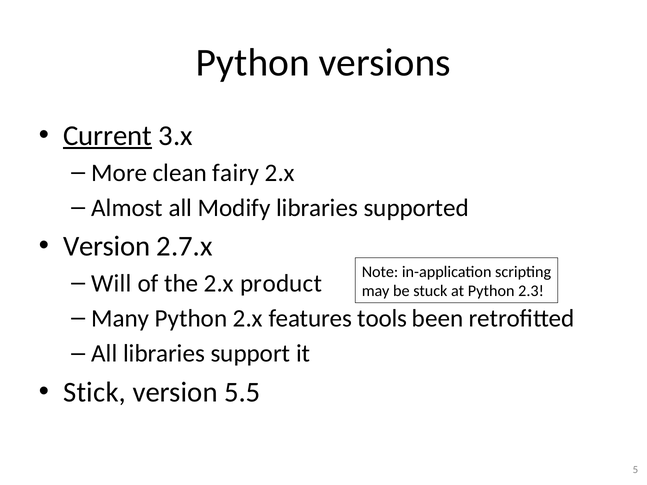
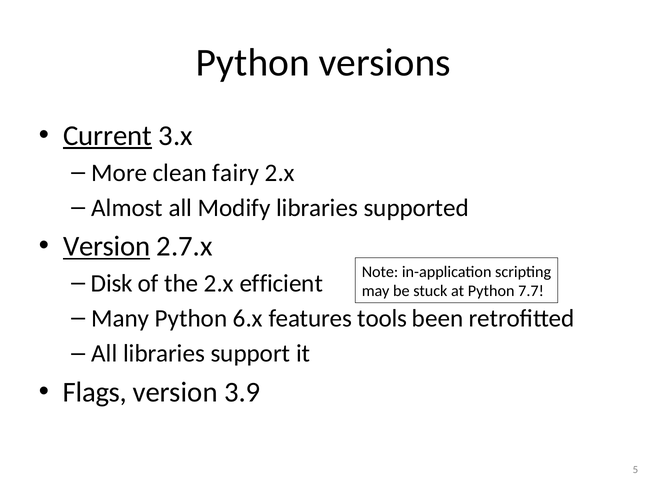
Version underline: none -> present (107, 246)
Will: Will -> Disk (112, 284)
product: product -> efficient (281, 284)
2.3: 2.3 -> 7.7 (531, 291)
Python 2.x: 2.x -> 6.x (248, 319)
Stick: Stick -> Flags (95, 392)
5.5: 5.5 -> 3.9 (242, 392)
